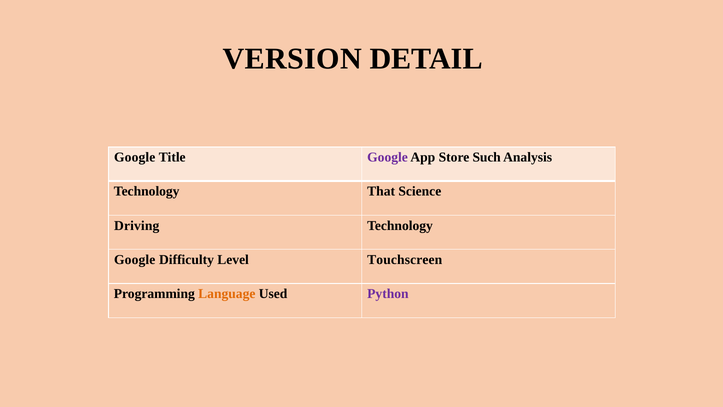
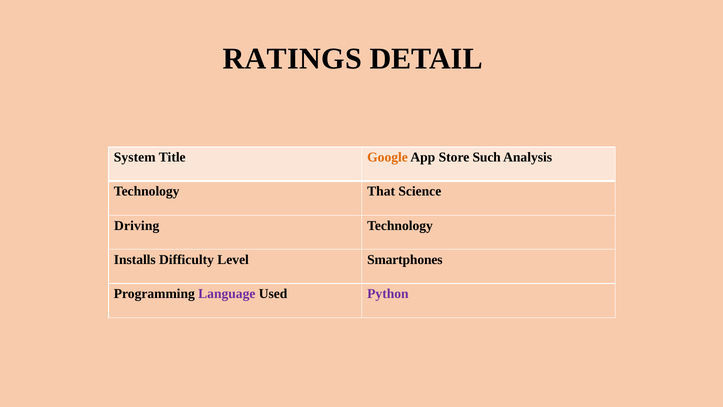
VERSION: VERSION -> RATINGS (292, 59)
Google: Google -> System (135, 157)
Google colour: purple -> orange (388, 157)
Google: Google -> Installs (135, 260)
Touchscreen: Touchscreen -> Smartphones (405, 260)
Language colour: orange -> purple (227, 294)
